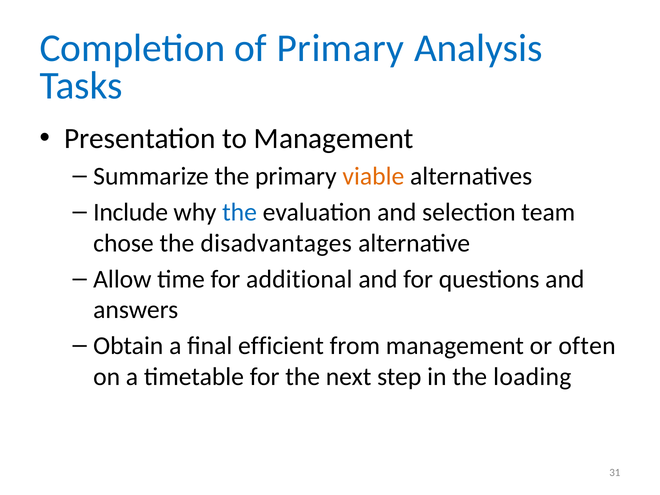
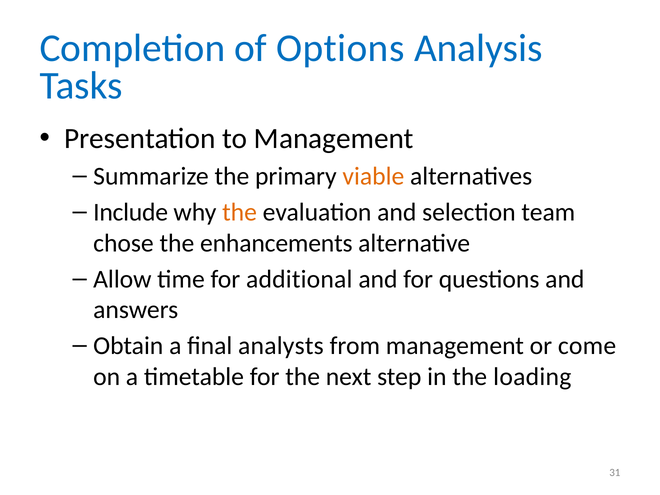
of Primary: Primary -> Options (340, 48)
the colour: blue -> orange (240, 212)
disadvantages: disadvantages -> enhancements (276, 243)
efficient: efficient -> analysts (281, 346)
often: often -> come (587, 346)
